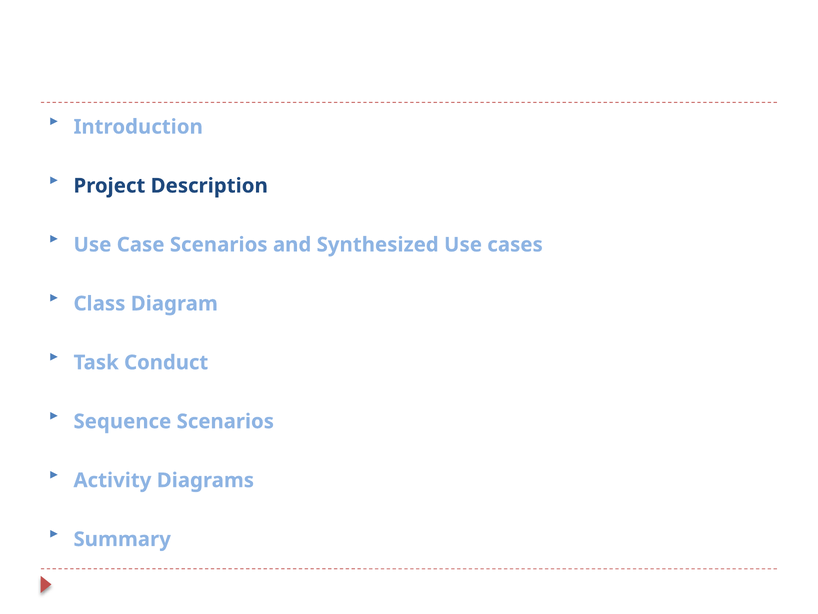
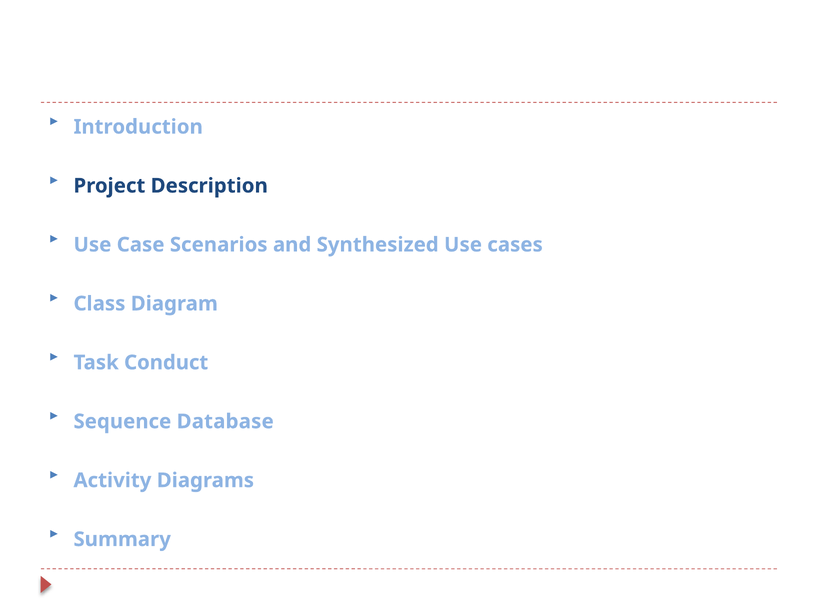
Sequence Scenarios: Scenarios -> Database (225, 421)
